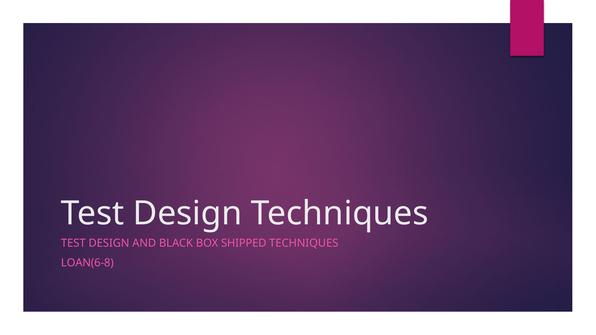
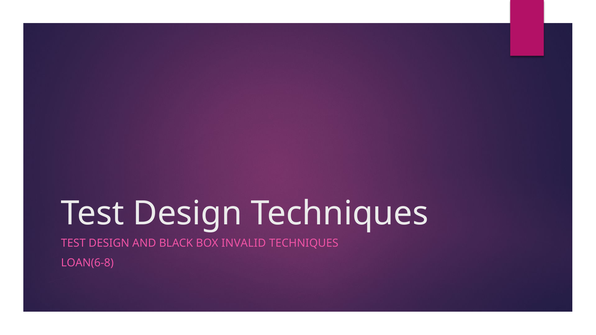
SHIPPED: SHIPPED -> INVALID (244, 243)
